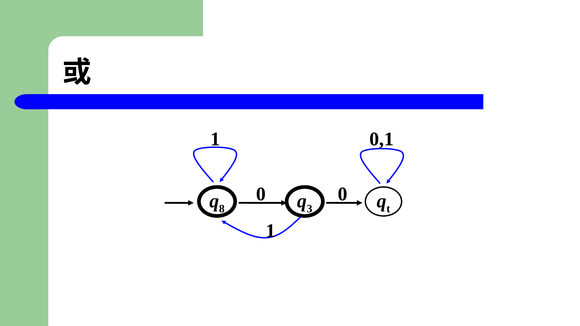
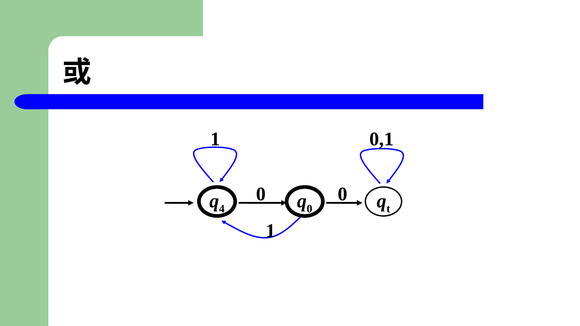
8: 8 -> 4 (222, 209)
3: 3 -> 0 (310, 209)
